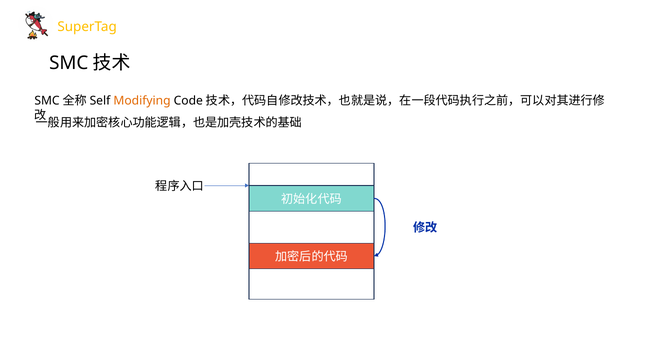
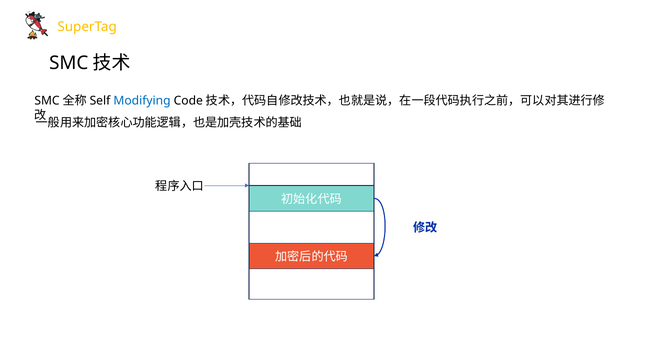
Modifying colour: orange -> blue (142, 101)
